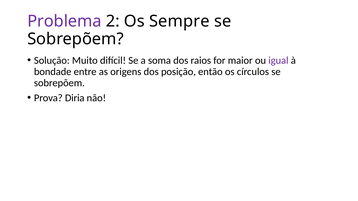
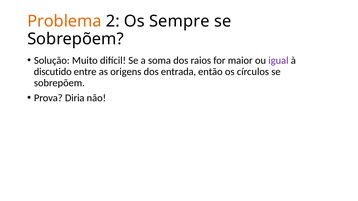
Problema colour: purple -> orange (64, 21)
bondade: bondade -> discutido (53, 72)
posição: posição -> entrada (179, 72)
